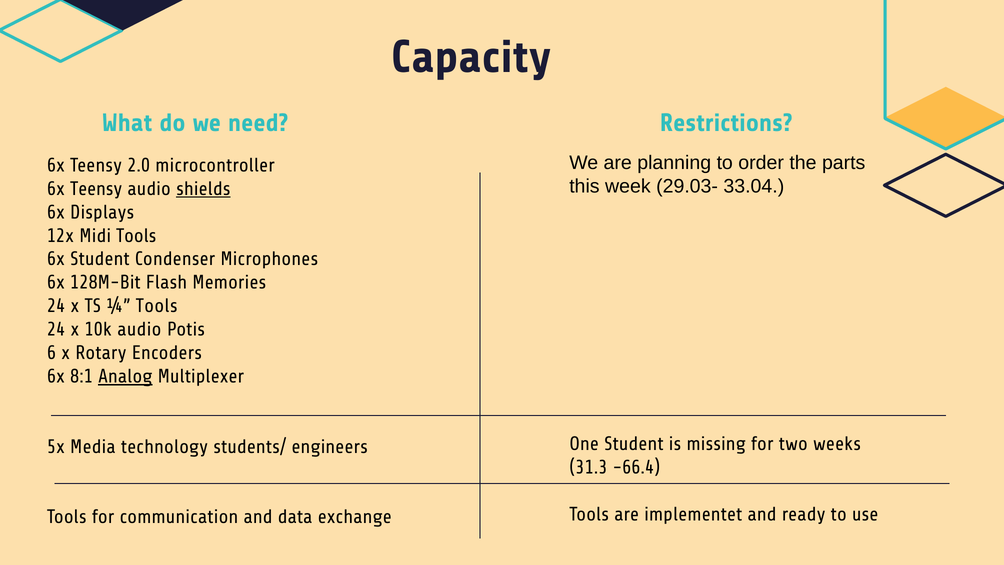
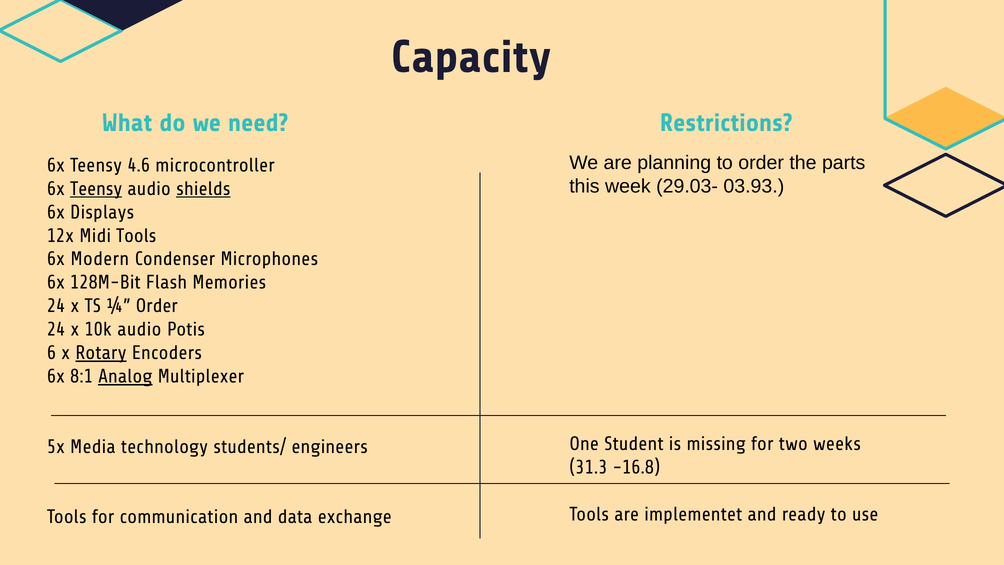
2.0: 2.0 -> 4.6 (139, 165)
33.04: 33.04 -> 03.93 (754, 186)
Teensy underline: none -> present (96, 189)
6x Student: Student -> Modern (100, 259)
¼ Tools: Tools -> Order (157, 306)
Rotary underline: none -> present (101, 353)
-66.4: -66.4 -> -16.8 (636, 467)
